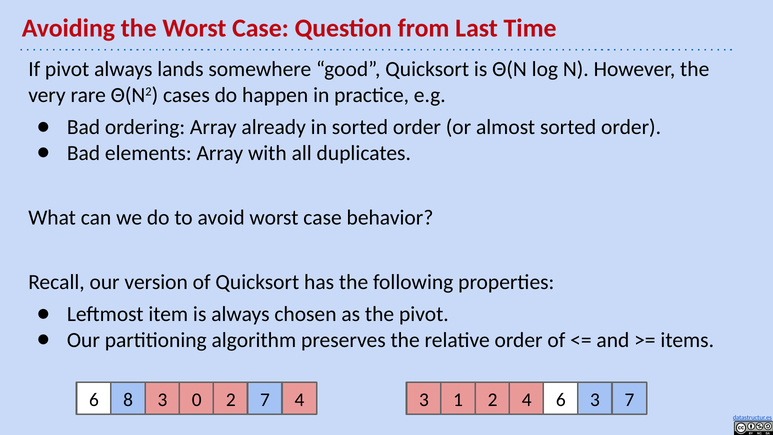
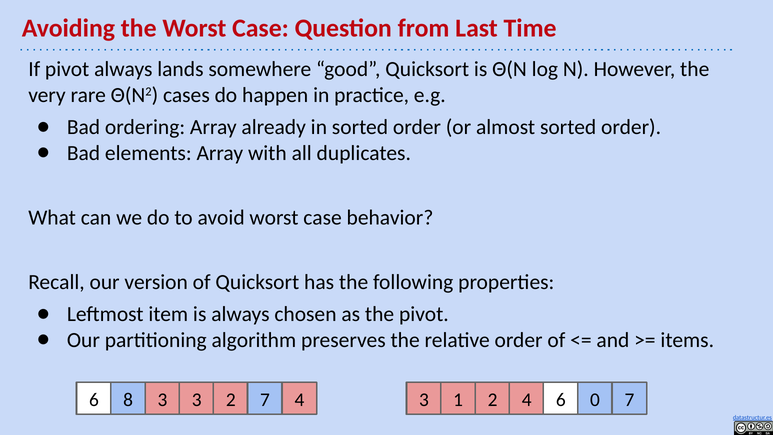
3 0: 0 -> 3 (197, 400)
6 3: 3 -> 0 (595, 400)
